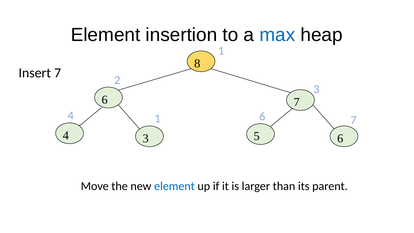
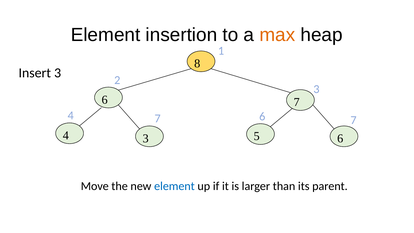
max colour: blue -> orange (277, 35)
Insert 7: 7 -> 3 (58, 73)
4 1: 1 -> 7 (158, 118)
